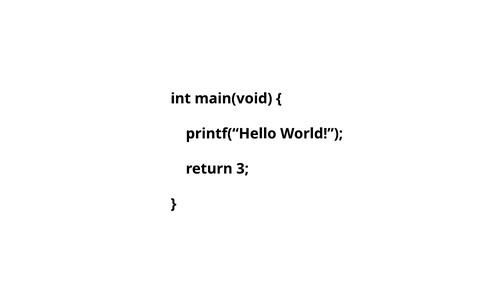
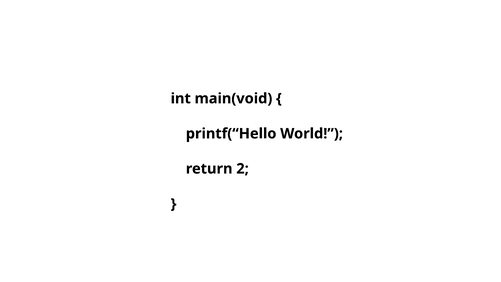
3: 3 -> 2 (243, 169)
